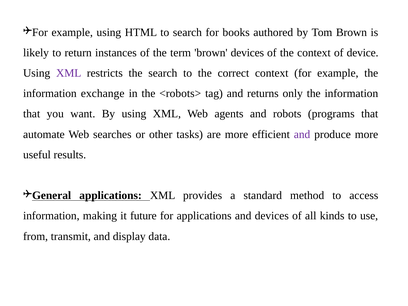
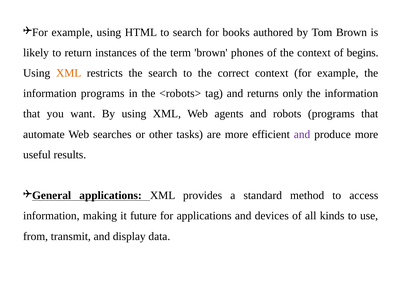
brown devices: devices -> phones (247, 53)
device: device -> begins (363, 53)
XML colour: purple -> orange (69, 73)
information exchange: exchange -> programs (103, 94)
